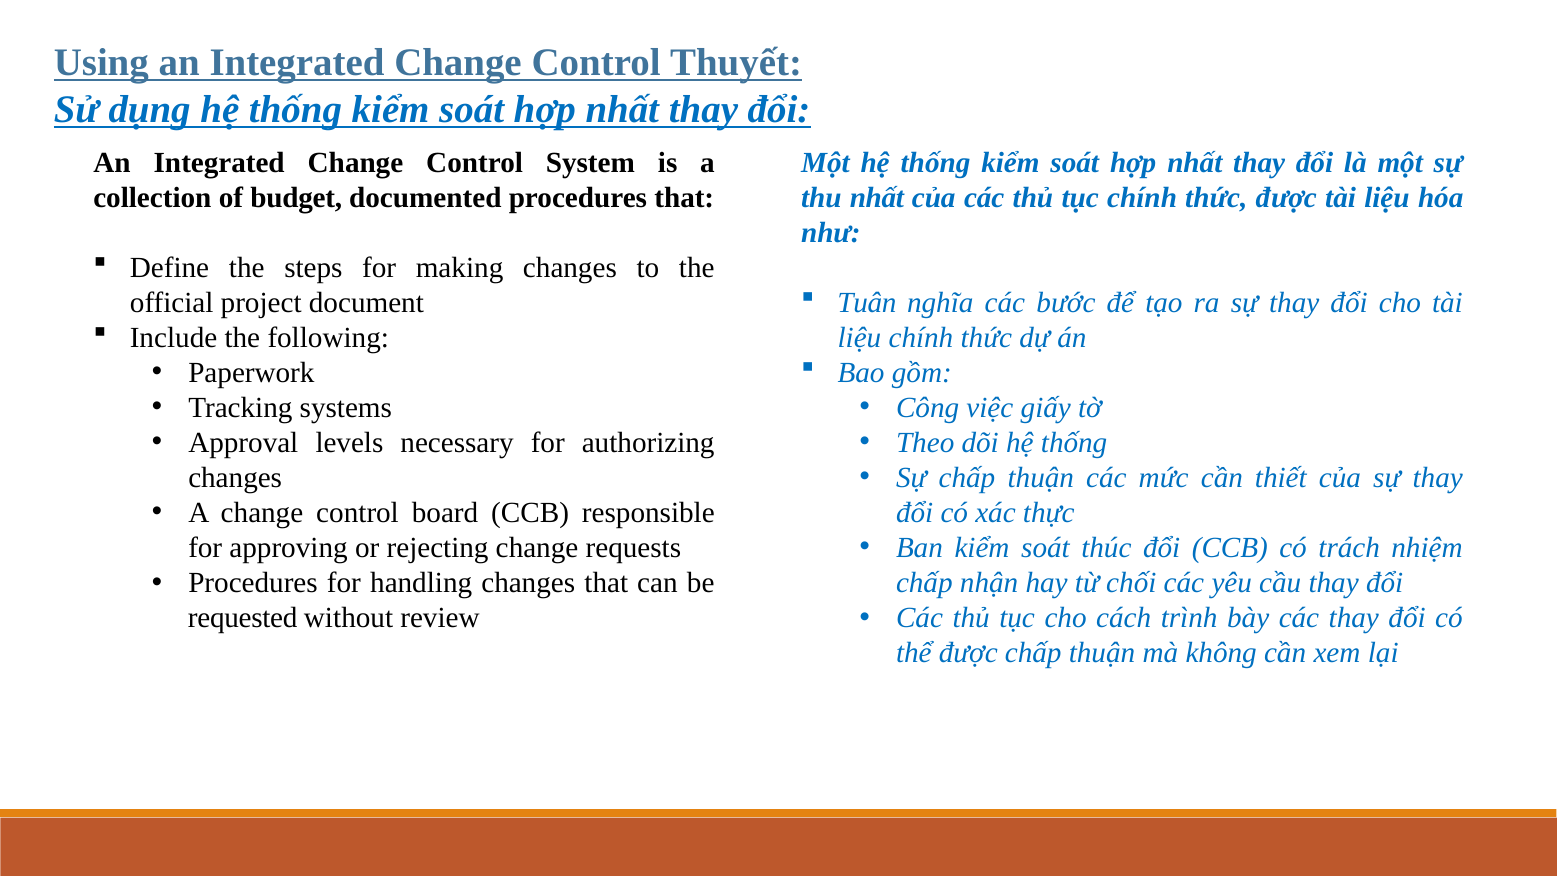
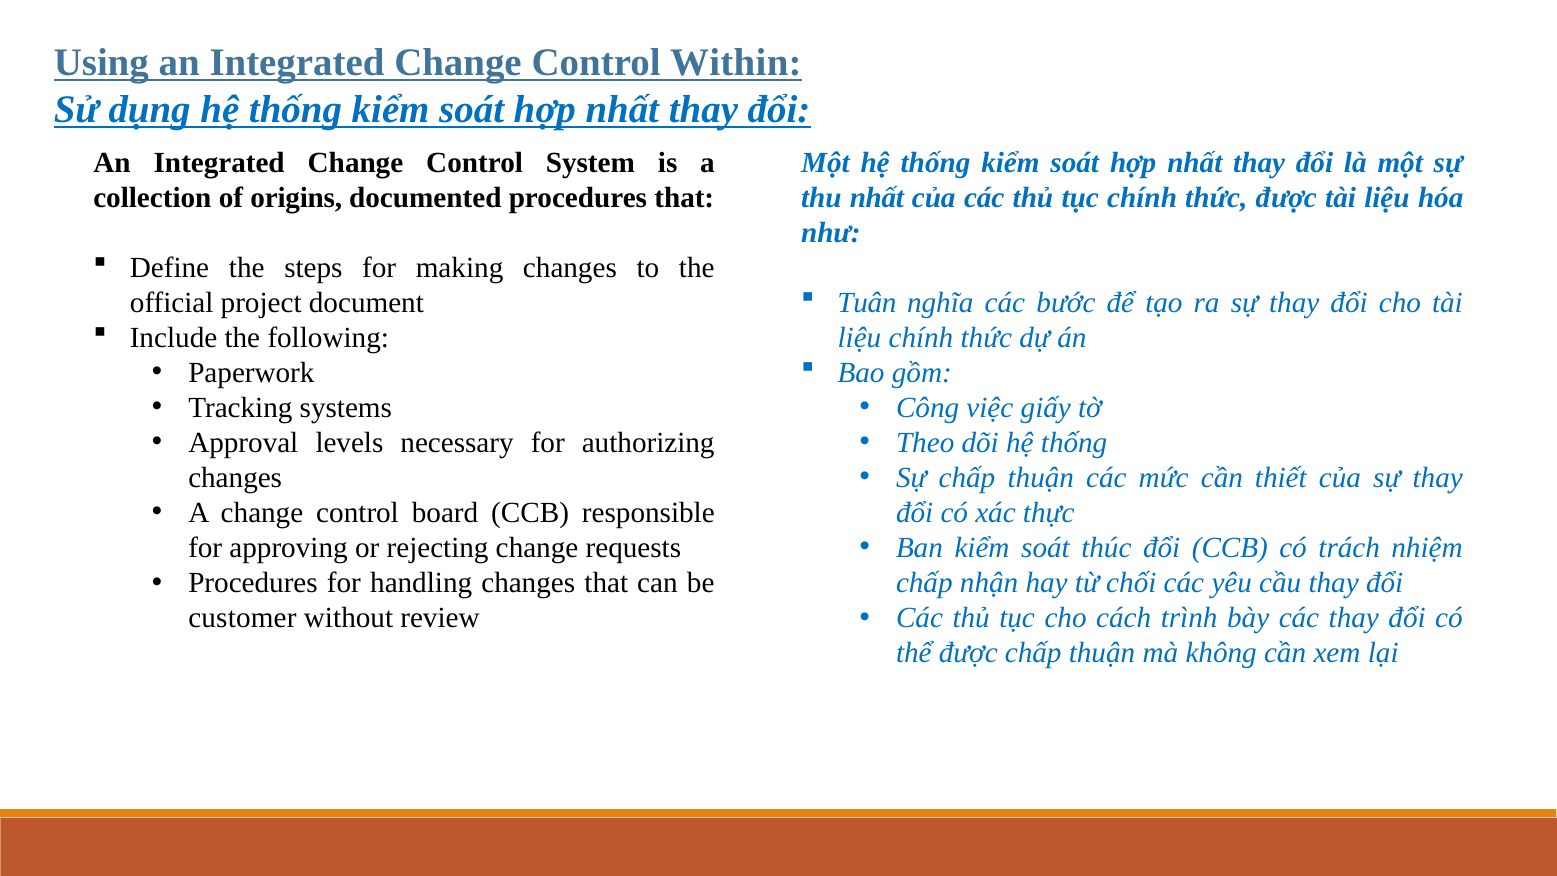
Thuyết: Thuyết -> Within (736, 63)
budget: budget -> origins (296, 197)
requested: requested -> customer (242, 618)
